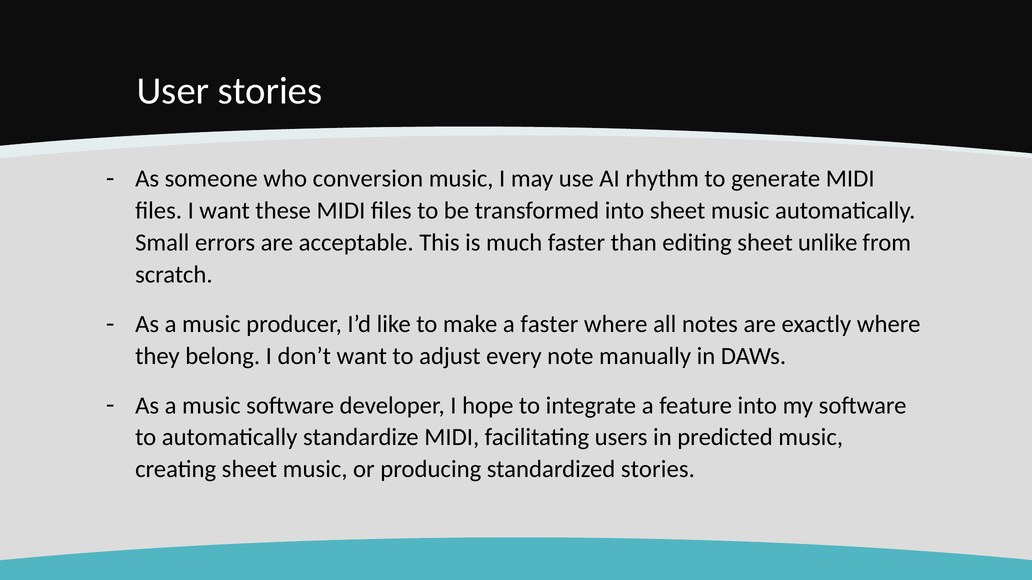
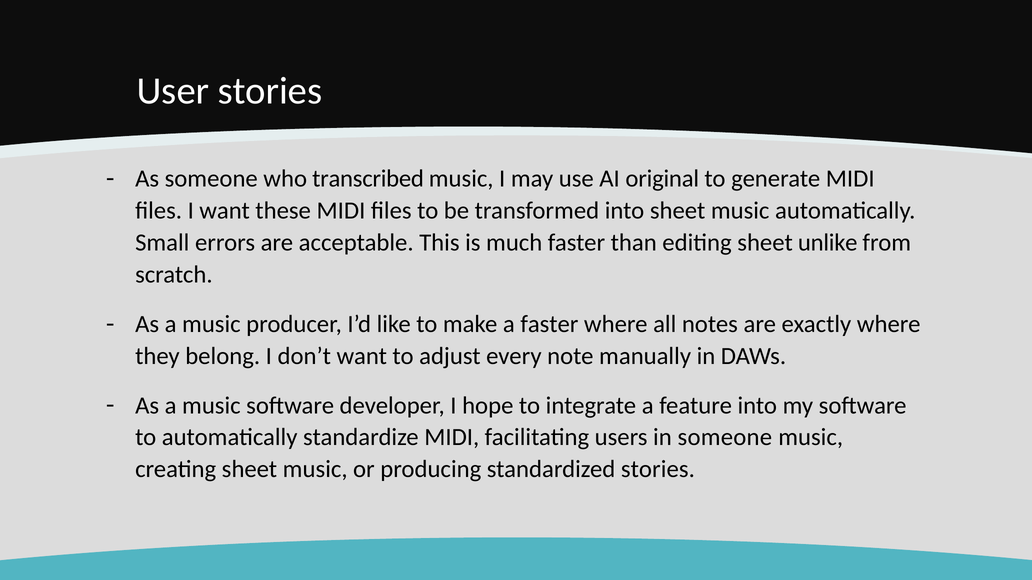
conversion: conversion -> transcribed (368, 179)
rhythm: rhythm -> original (662, 179)
in predicted: predicted -> someone (725, 438)
